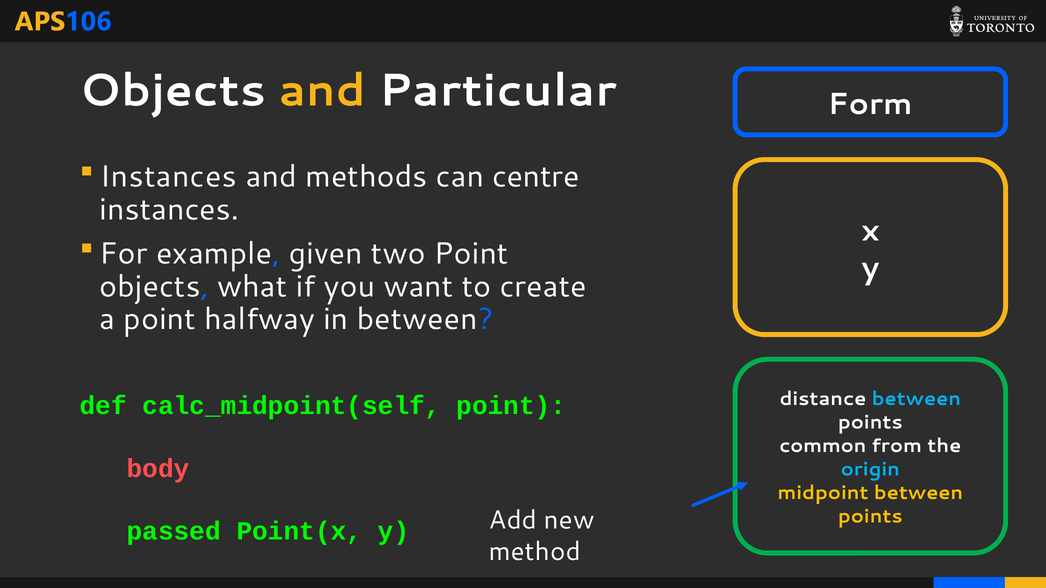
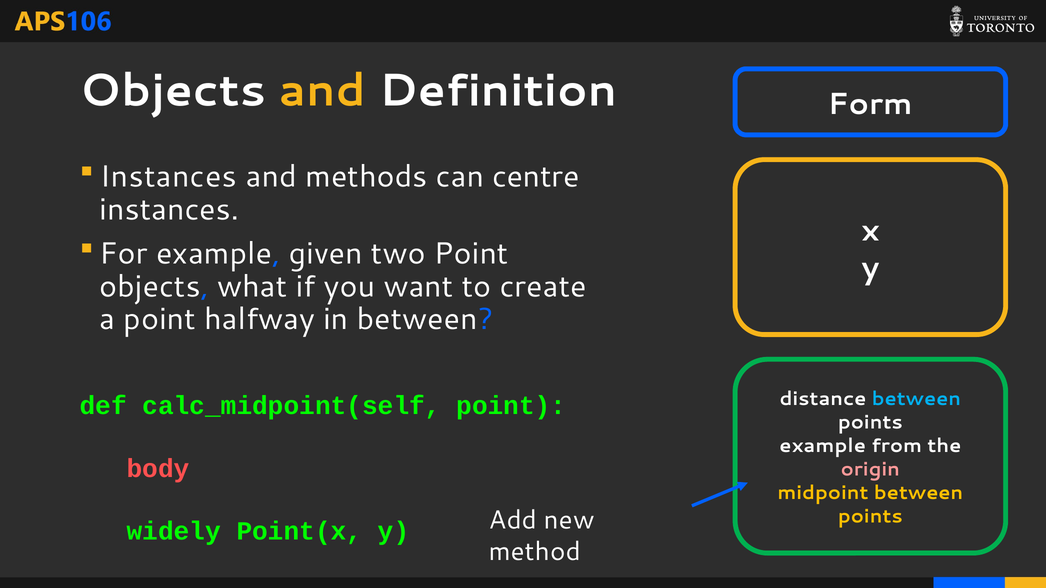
Particular: Particular -> Definition (498, 91)
common: common -> example (823, 446)
origin colour: light blue -> pink (870, 470)
passed: passed -> widely (174, 532)
